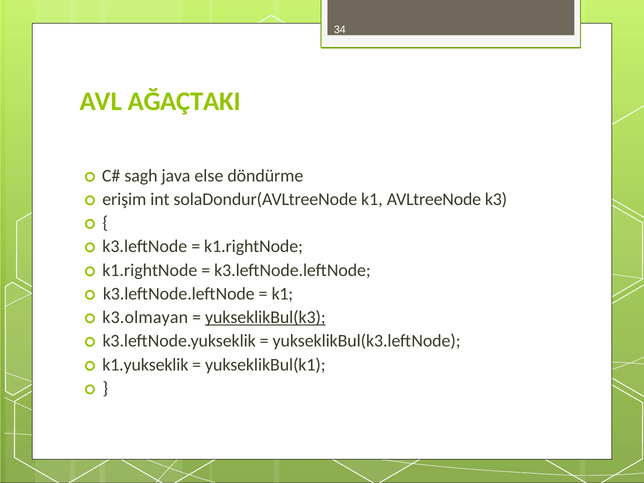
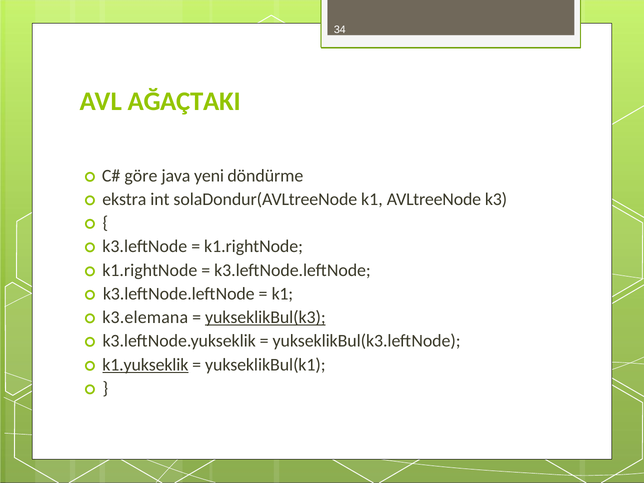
sagh: sagh -> göre (141, 176)
else: else -> yeni (209, 176)
erişim: erişim -> ekstra (124, 199)
k3.olmayan: k3.olmayan -> k3.elemana (145, 317)
k1.yukseklik underline: none -> present (145, 365)
